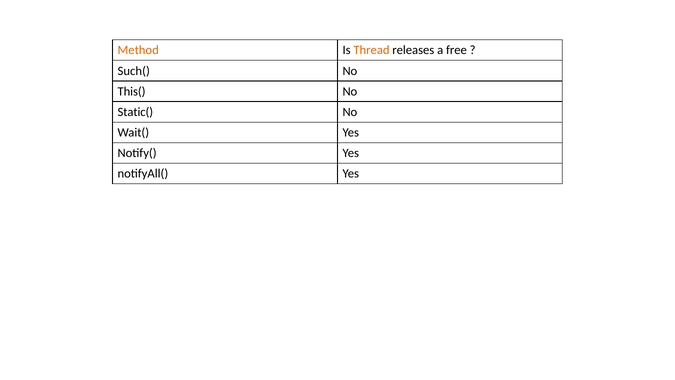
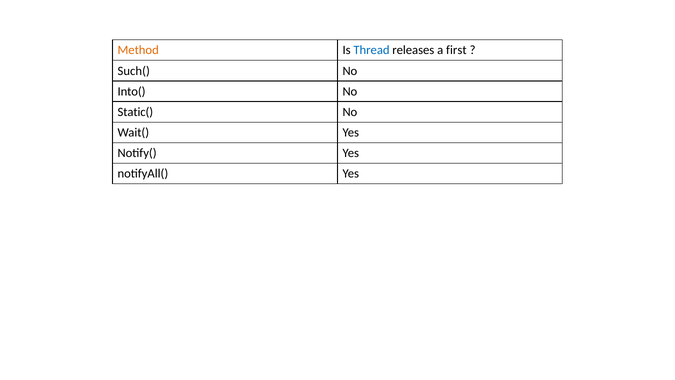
Thread colour: orange -> blue (372, 50)
free: free -> first (456, 50)
This(: This( -> Into( (132, 91)
